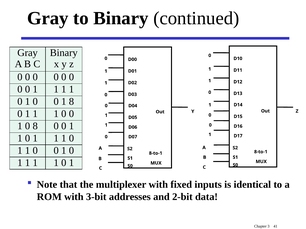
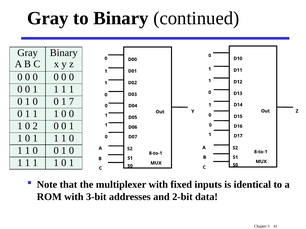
1 8: 8 -> 7 (71, 102)
0 8: 8 -> 2 (35, 126)
